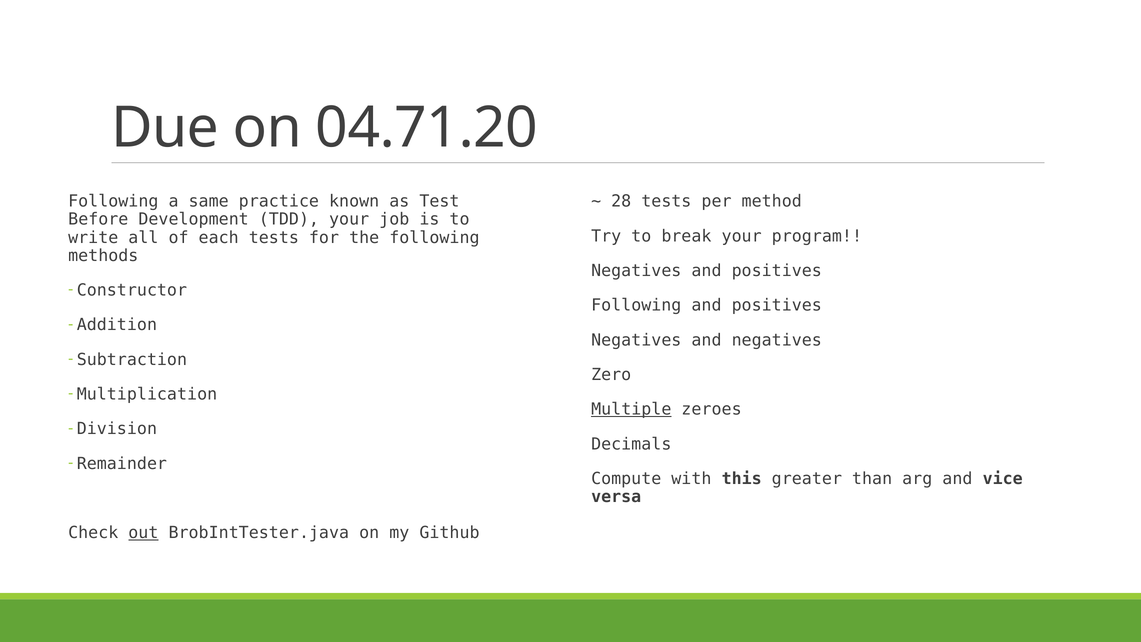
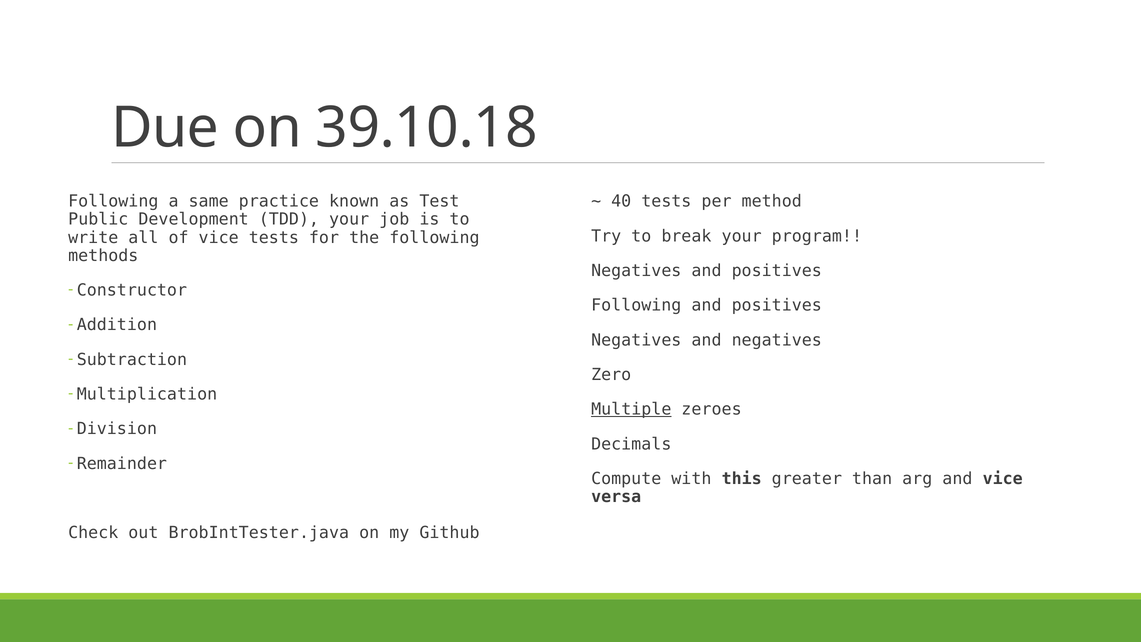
04.71.20: 04.71.20 -> 39.10.18 (427, 128)
28: 28 -> 40 (621, 201)
Before: Before -> Public (98, 219)
of each: each -> vice (219, 237)
out underline: present -> none (143, 533)
